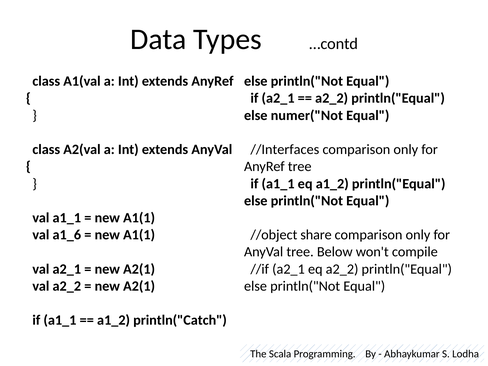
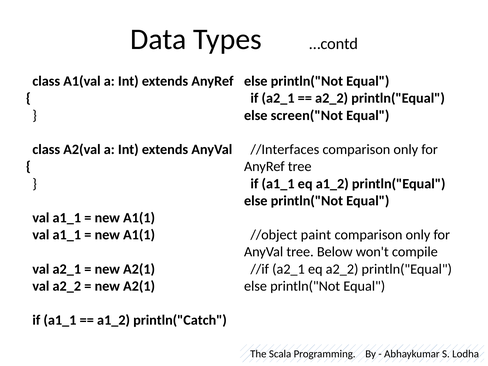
numer("Not: numer("Not -> screen("Not (307, 115)
a1_6: a1_6 -> a1_1 (67, 235)
share: share -> paint (316, 235)
